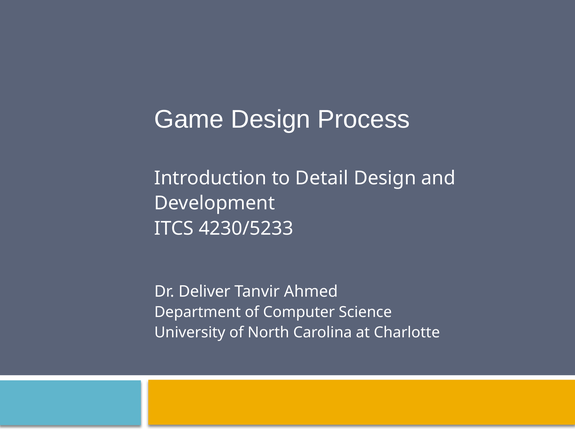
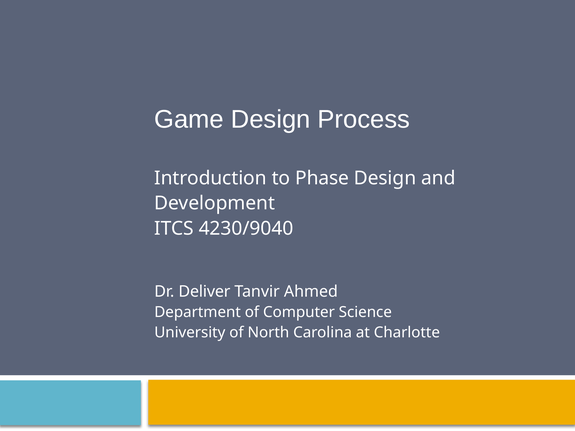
Detail: Detail -> Phase (322, 178)
4230/5233: 4230/5233 -> 4230/9040 (246, 229)
